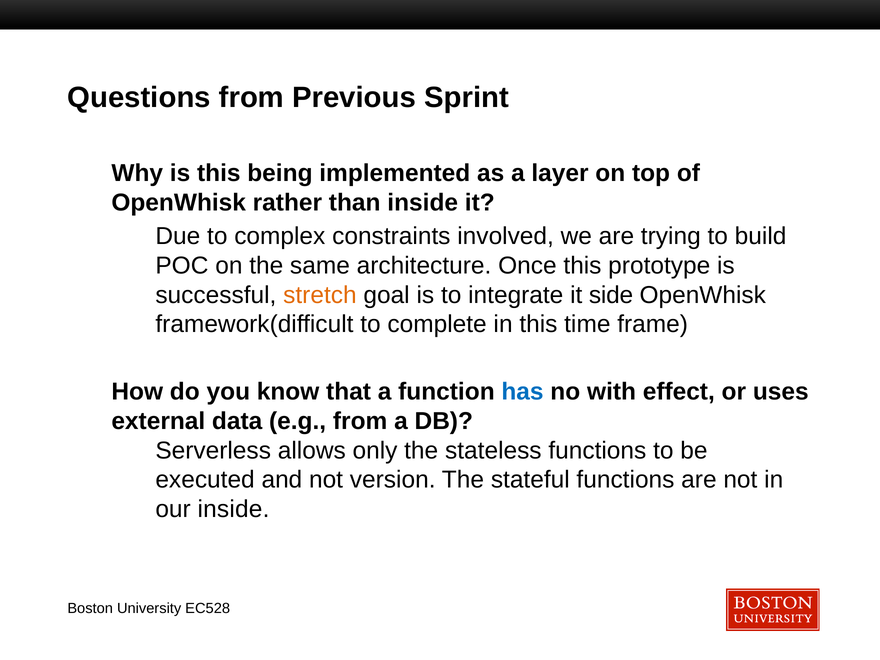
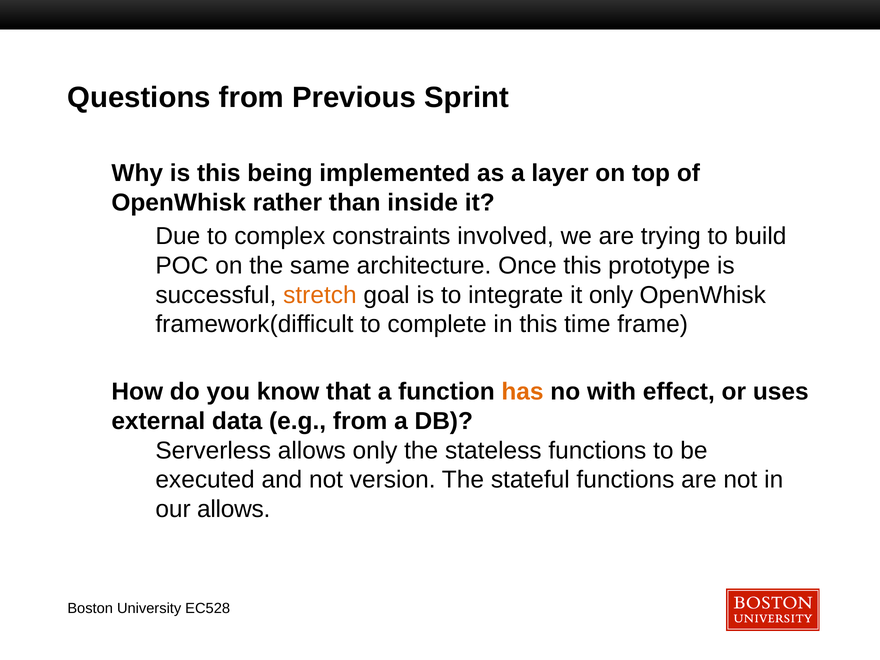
it side: side -> only (611, 295)
has colour: blue -> orange (523, 392)
our inside: inside -> allows (234, 509)
